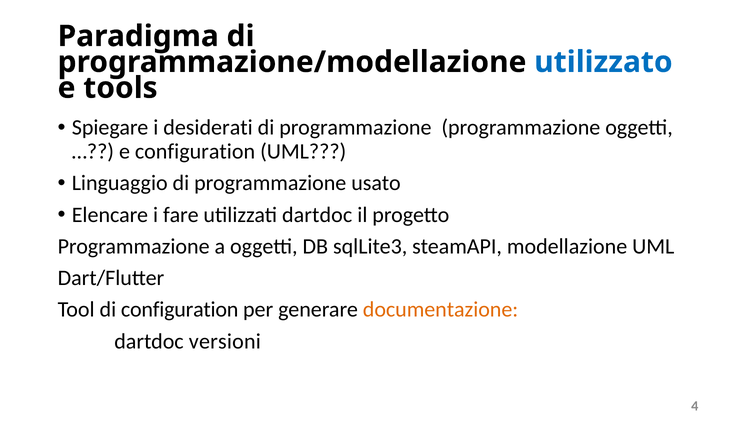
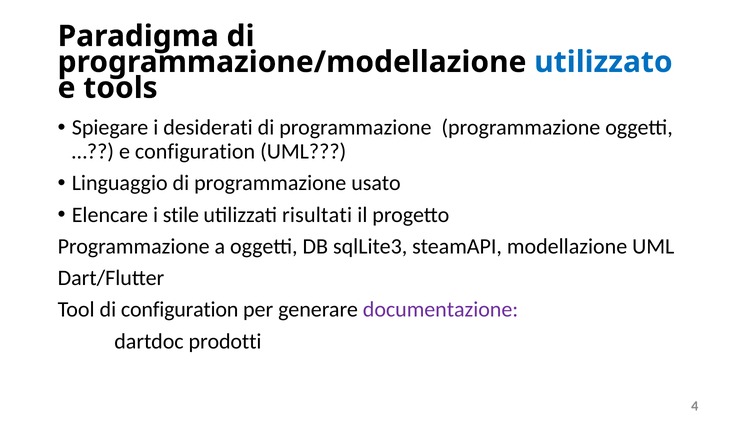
fare: fare -> stile (181, 215)
utilizzati dartdoc: dartdoc -> risultati (317, 215)
documentazione colour: orange -> purple (441, 310)
versioni: versioni -> prodotti (225, 341)
